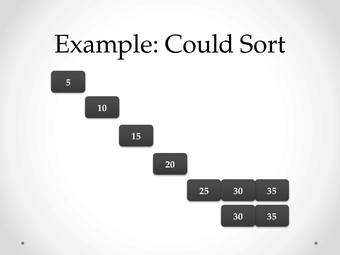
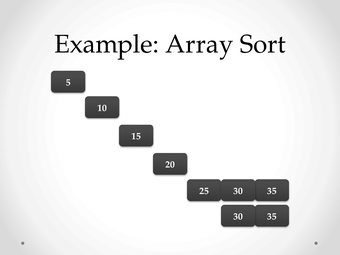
Could: Could -> Array (199, 44)
